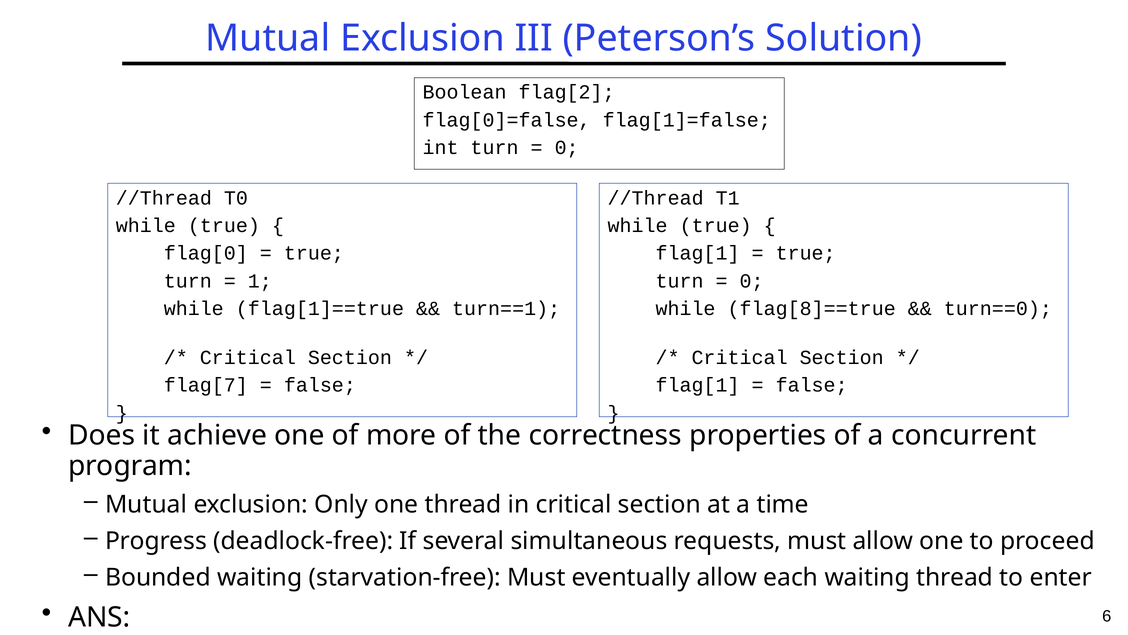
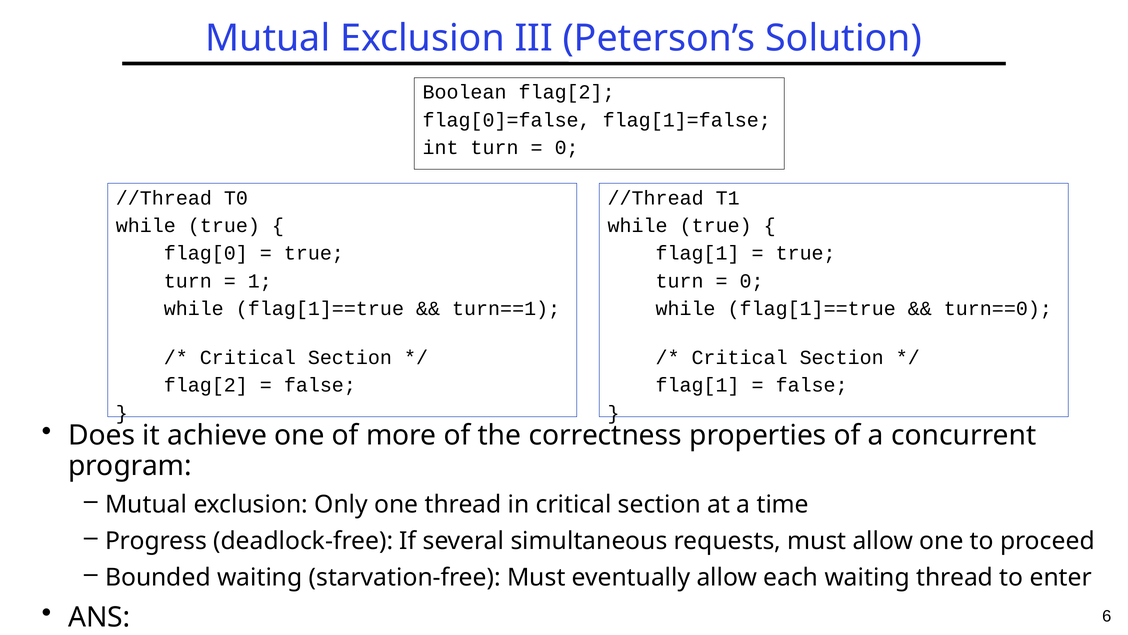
flag[8]==true: flag[8]==true -> flag[1]==true (812, 308)
flag[7: flag[7 -> flag[2 (206, 385)
